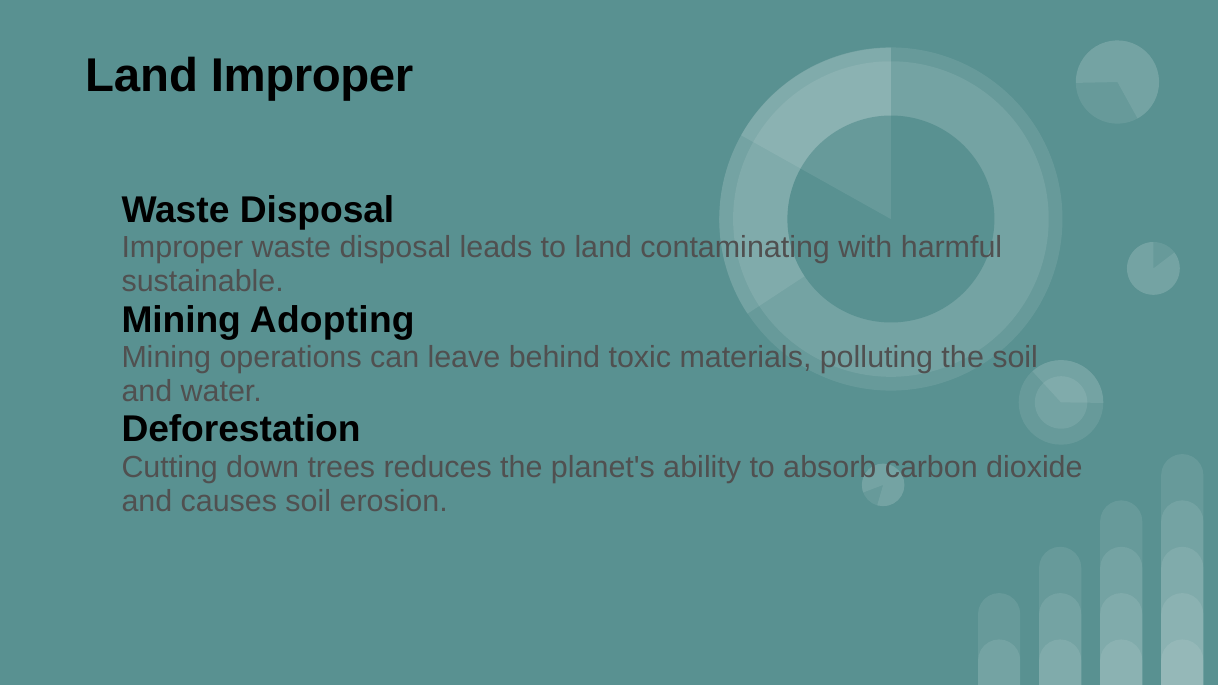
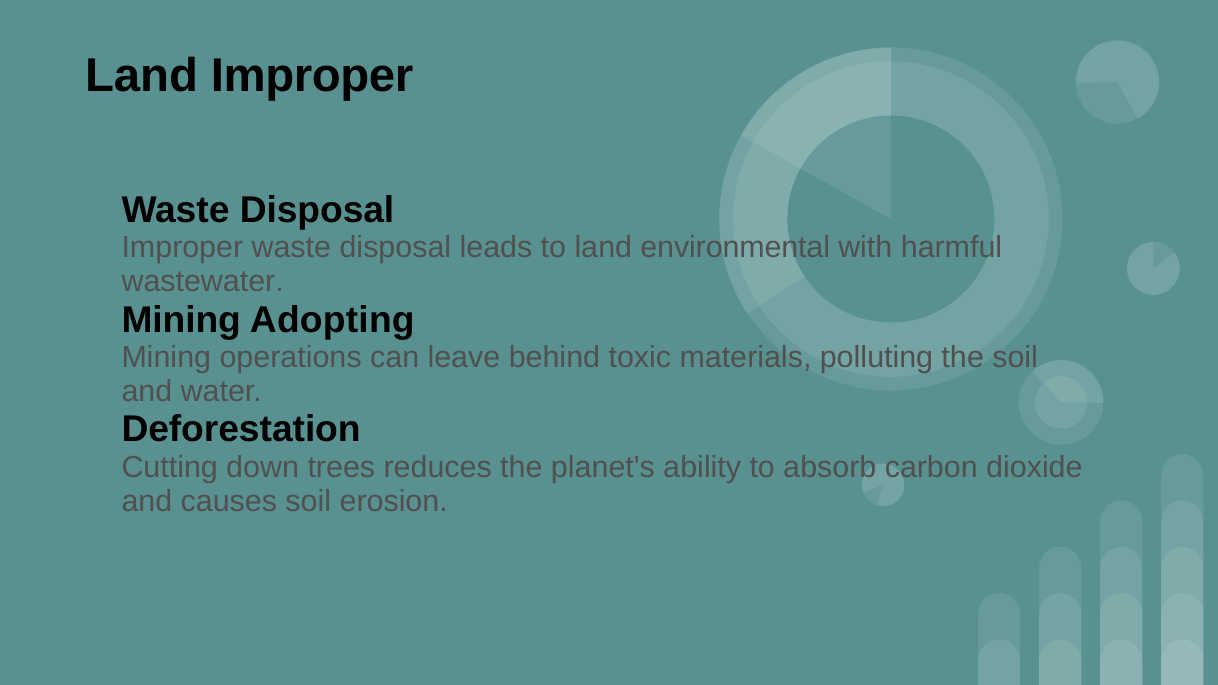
contaminating: contaminating -> environmental (735, 248)
sustainable: sustainable -> wastewater (203, 282)
